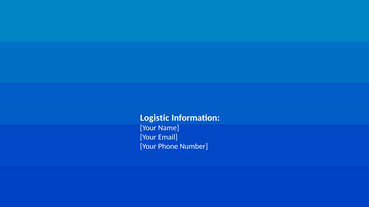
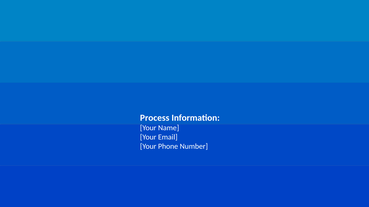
Logistic: Logistic -> Process (155, 118)
